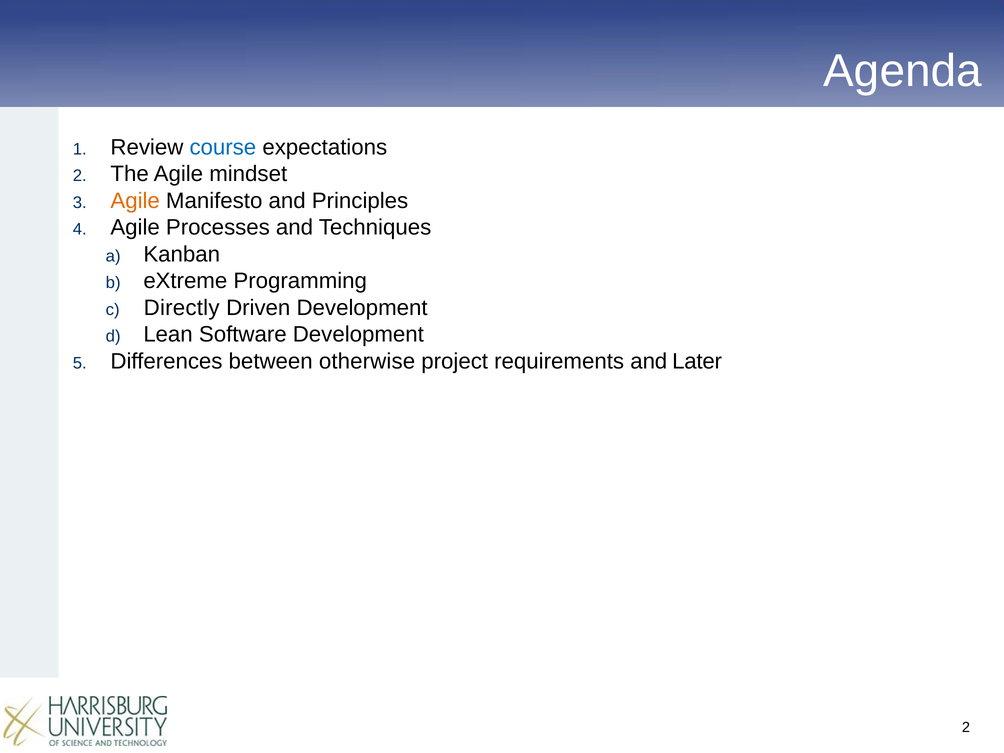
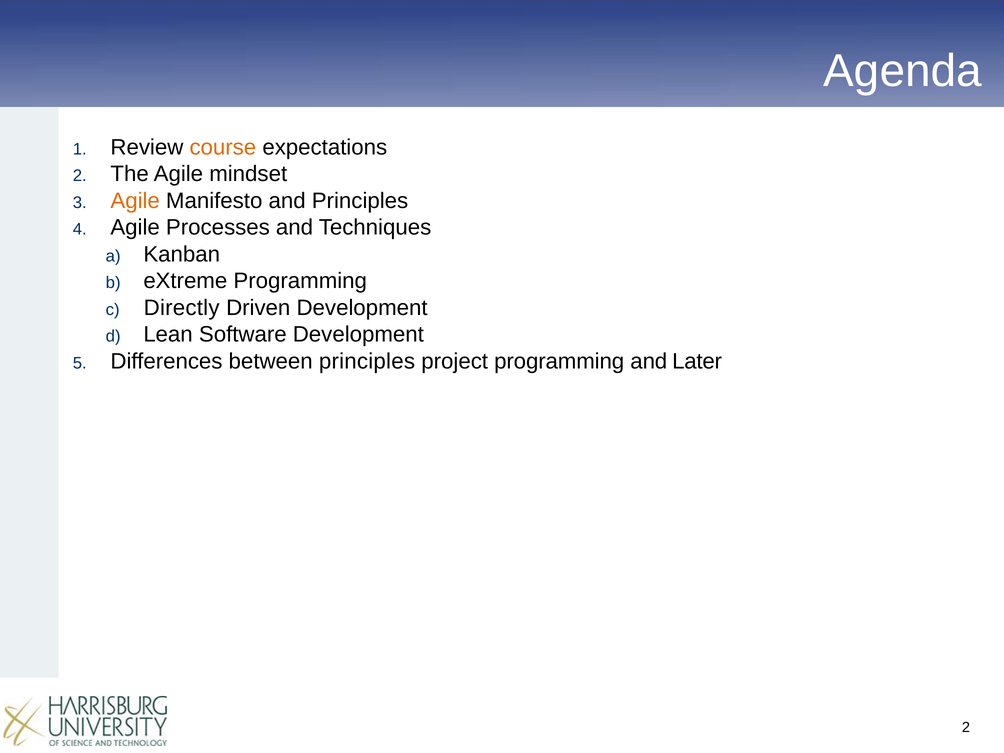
course colour: blue -> orange (223, 147)
between otherwise: otherwise -> principles (367, 361)
project requirements: requirements -> programming (559, 361)
